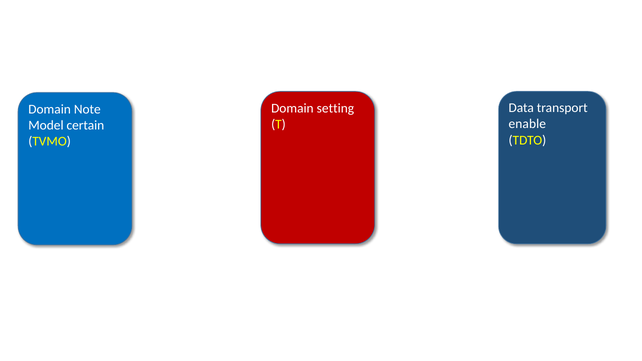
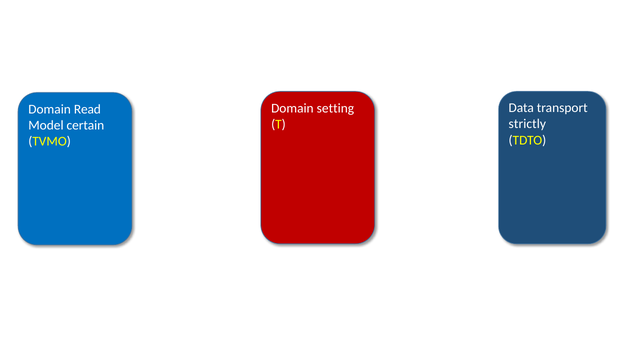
Note: Note -> Read (87, 109)
enable: enable -> strictly (527, 124)
